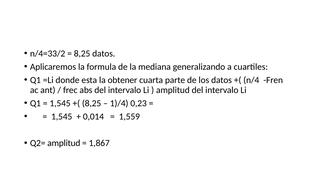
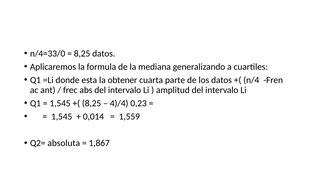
n/4=33/2: n/4=33/2 -> n/4=33/0 (48, 53)
1)/4: 1)/4 -> 4)/4 (119, 103)
Q2= amplitud: amplitud -> absoluta (64, 143)
